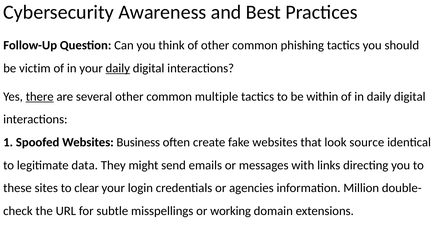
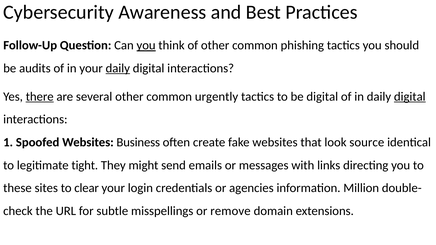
you underline: none -> present (146, 45)
victim: victim -> audits (35, 68)
multiple: multiple -> urgently (217, 97)
be within: within -> digital (322, 97)
digital underline: none -> present (410, 97)
data: data -> tight (85, 165)
working: working -> remove (230, 211)
